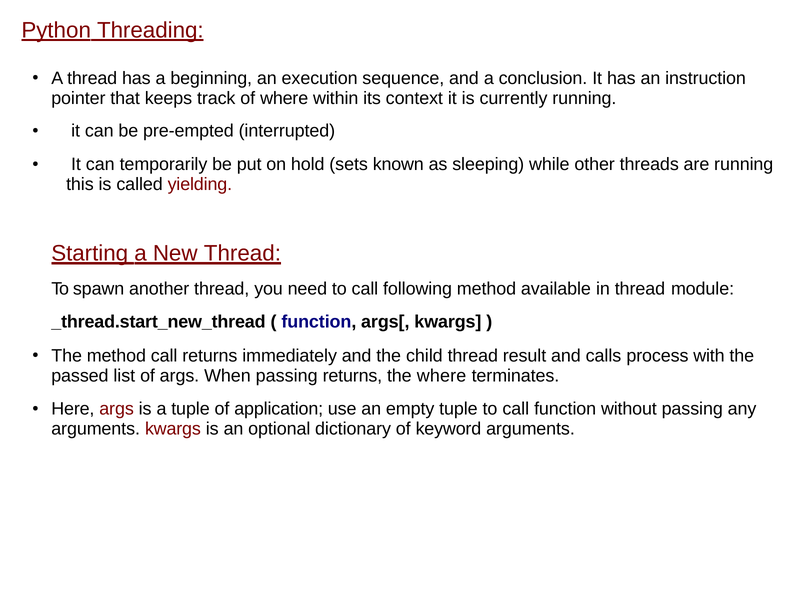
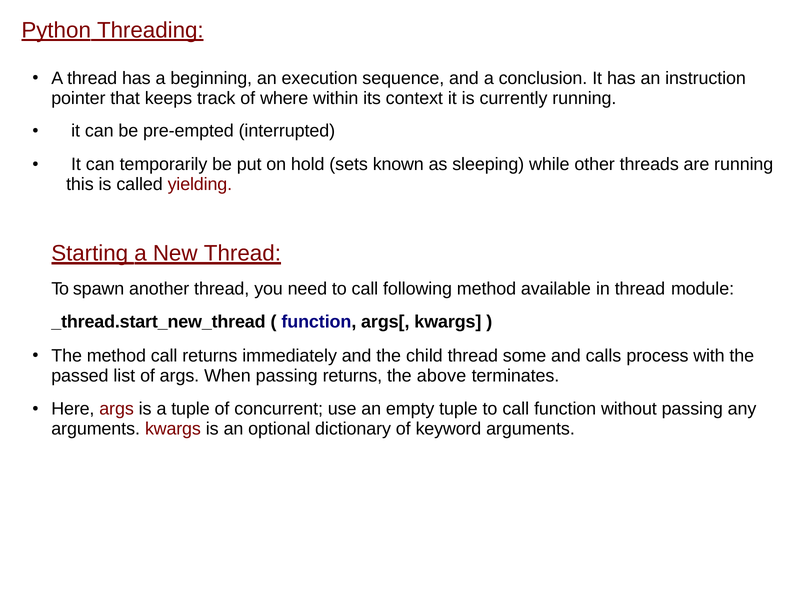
result: result -> some (525, 355)
the where: where -> above (442, 375)
application: application -> concurrent (279, 409)
